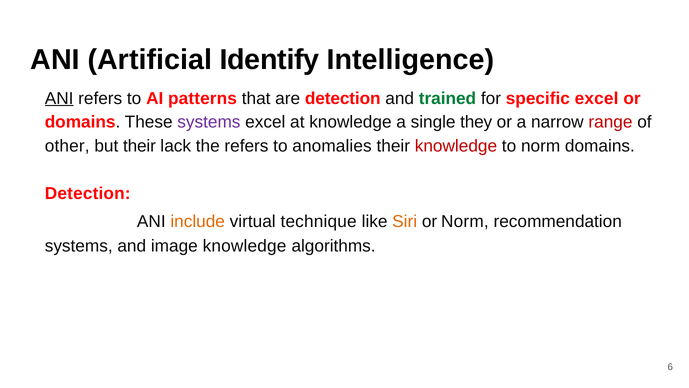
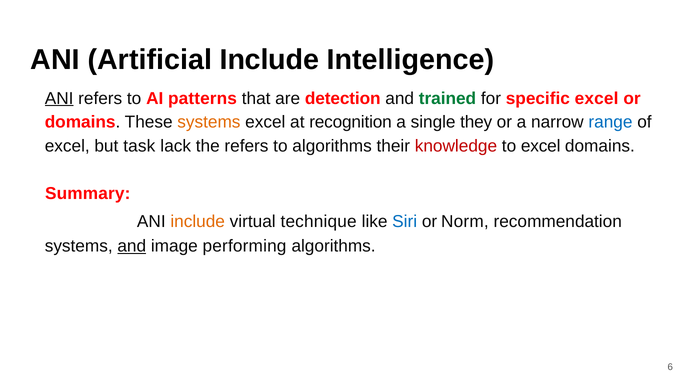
Artificial Identify: Identify -> Include (269, 60)
systems colour: purple -> orange (209, 122)
at knowledge: knowledge -> recognition (351, 122)
range colour: red -> blue (610, 122)
other: other -> excel (67, 146)
but their: their -> task (139, 146)
to anomalies: anomalies -> algorithms (332, 146)
to norm: norm -> excel (541, 146)
Detection: Detection -> Summary (88, 193)
Siri colour: orange -> blue (405, 221)
and underline: none -> present (132, 246)
image knowledge: knowledge -> performing (245, 246)
